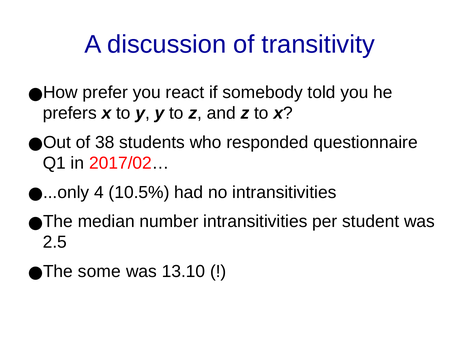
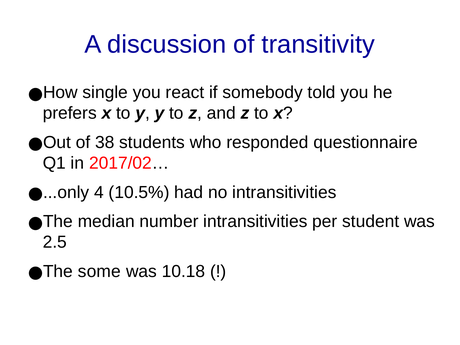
prefer: prefer -> single (105, 92)
13.10: 13.10 -> 10.18 (184, 271)
